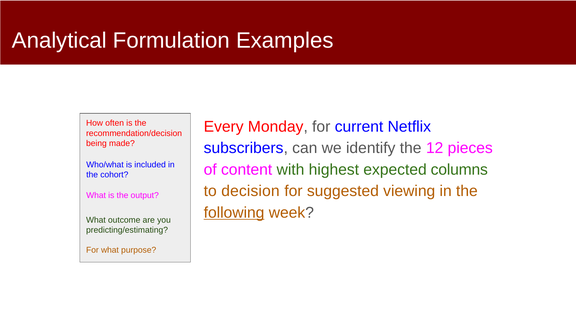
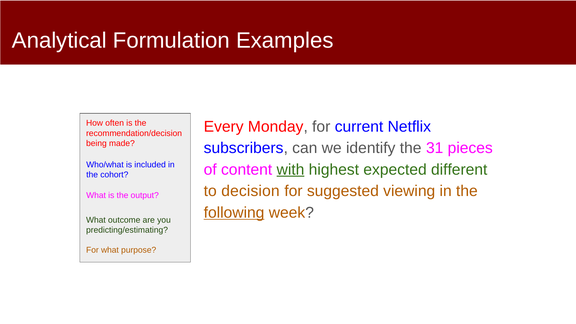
12: 12 -> 31 (435, 148)
with underline: none -> present (291, 170)
columns: columns -> different (459, 170)
